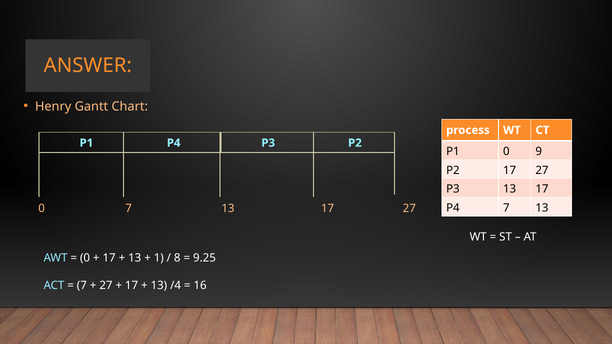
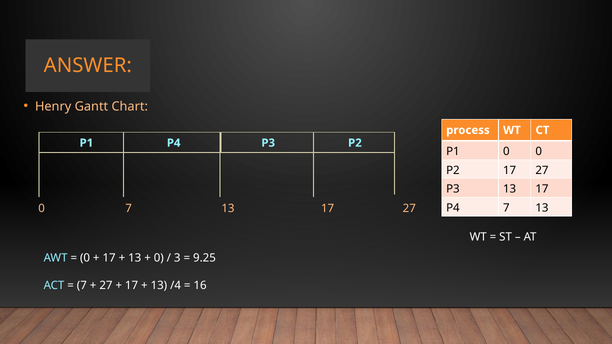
0 9: 9 -> 0 (539, 152)
1: 1 -> 0 (159, 258)
8: 8 -> 3 (177, 258)
